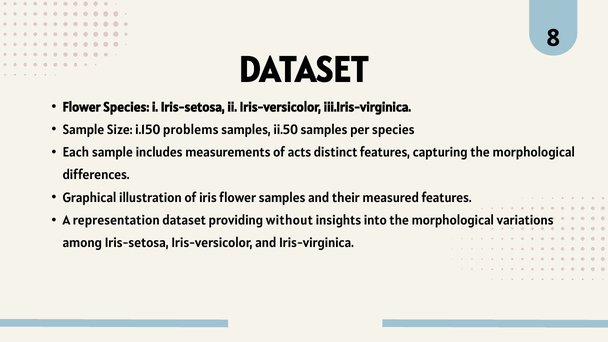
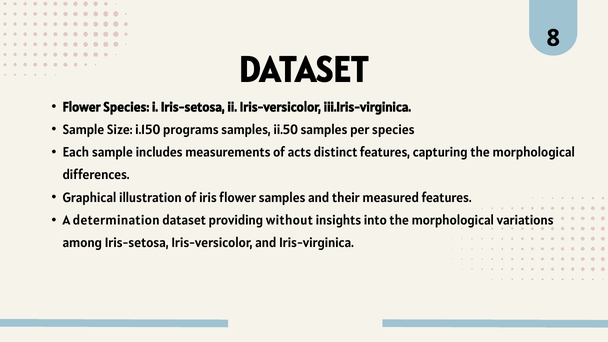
problems: problems -> programs (191, 130)
representation: representation -> determination (116, 220)
